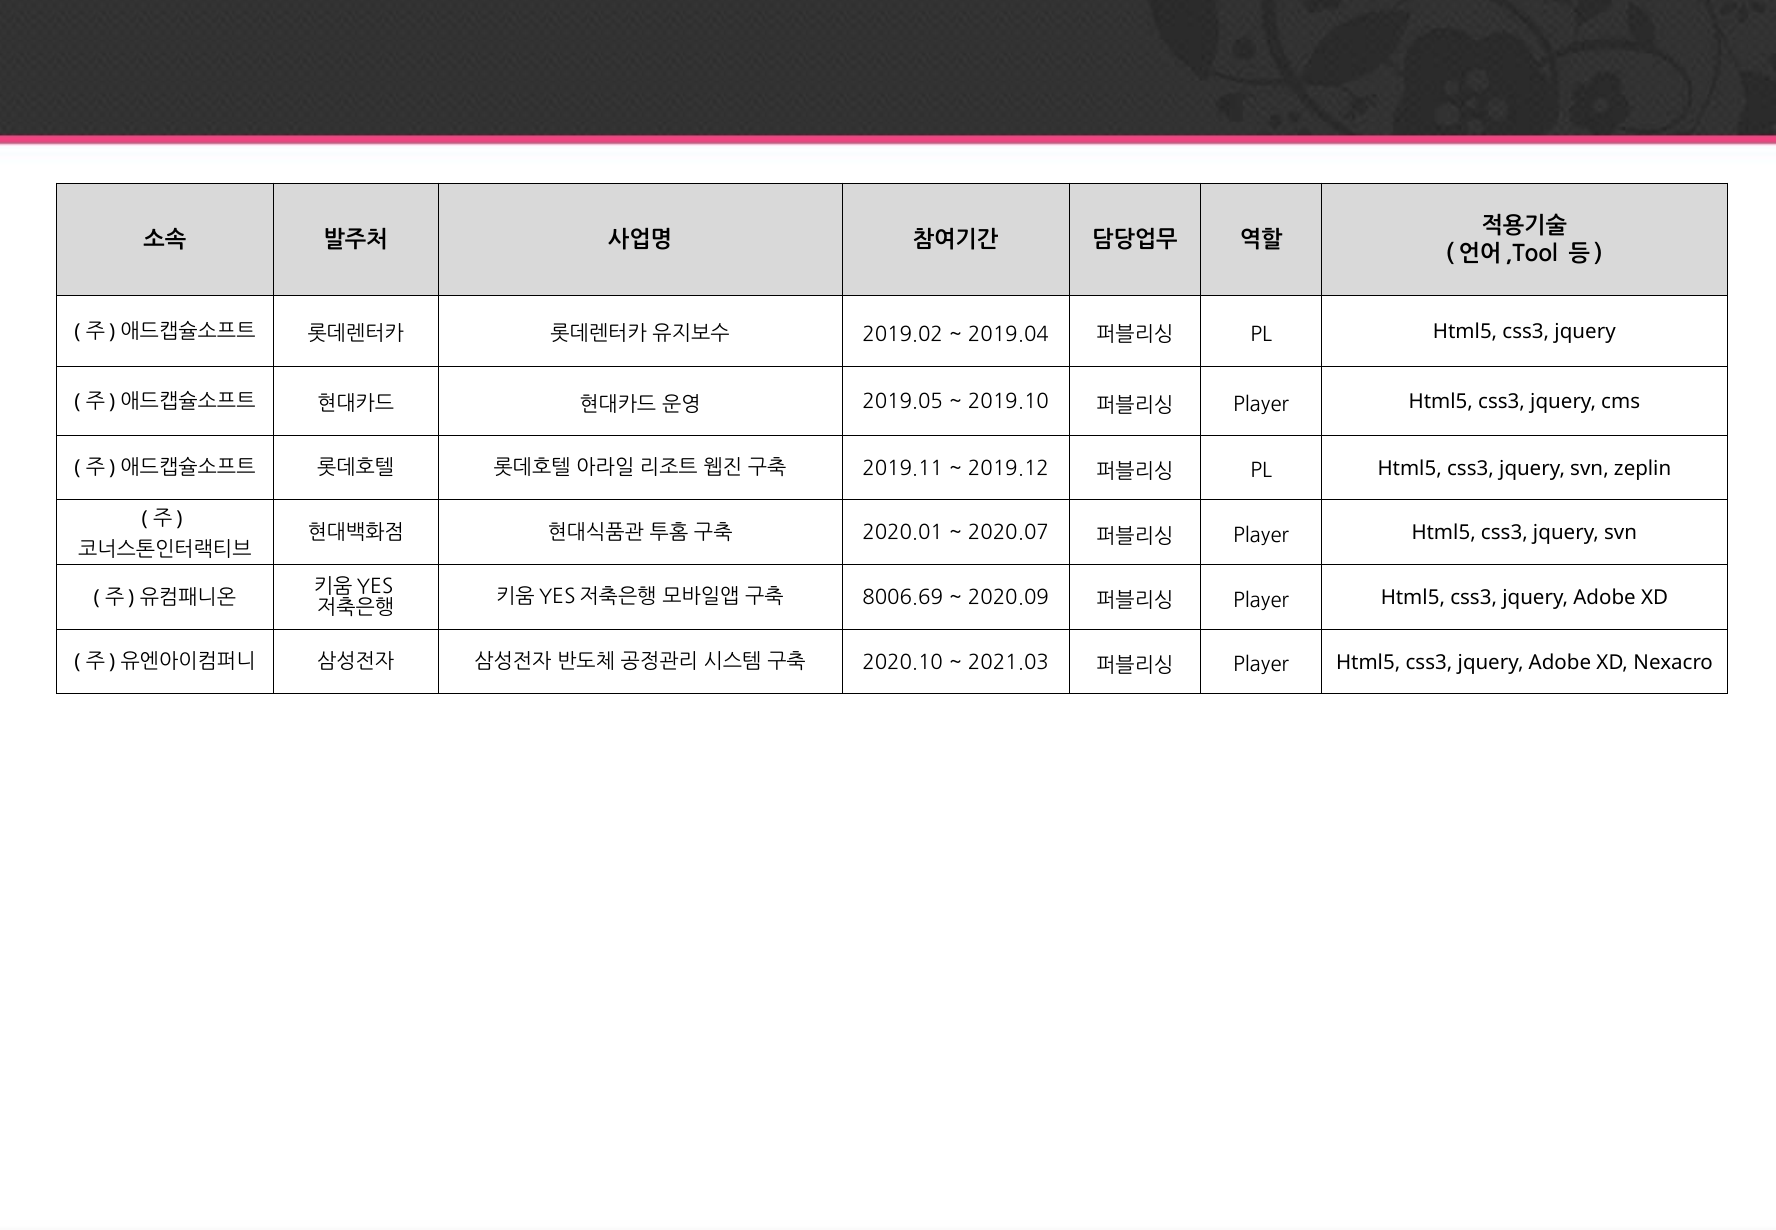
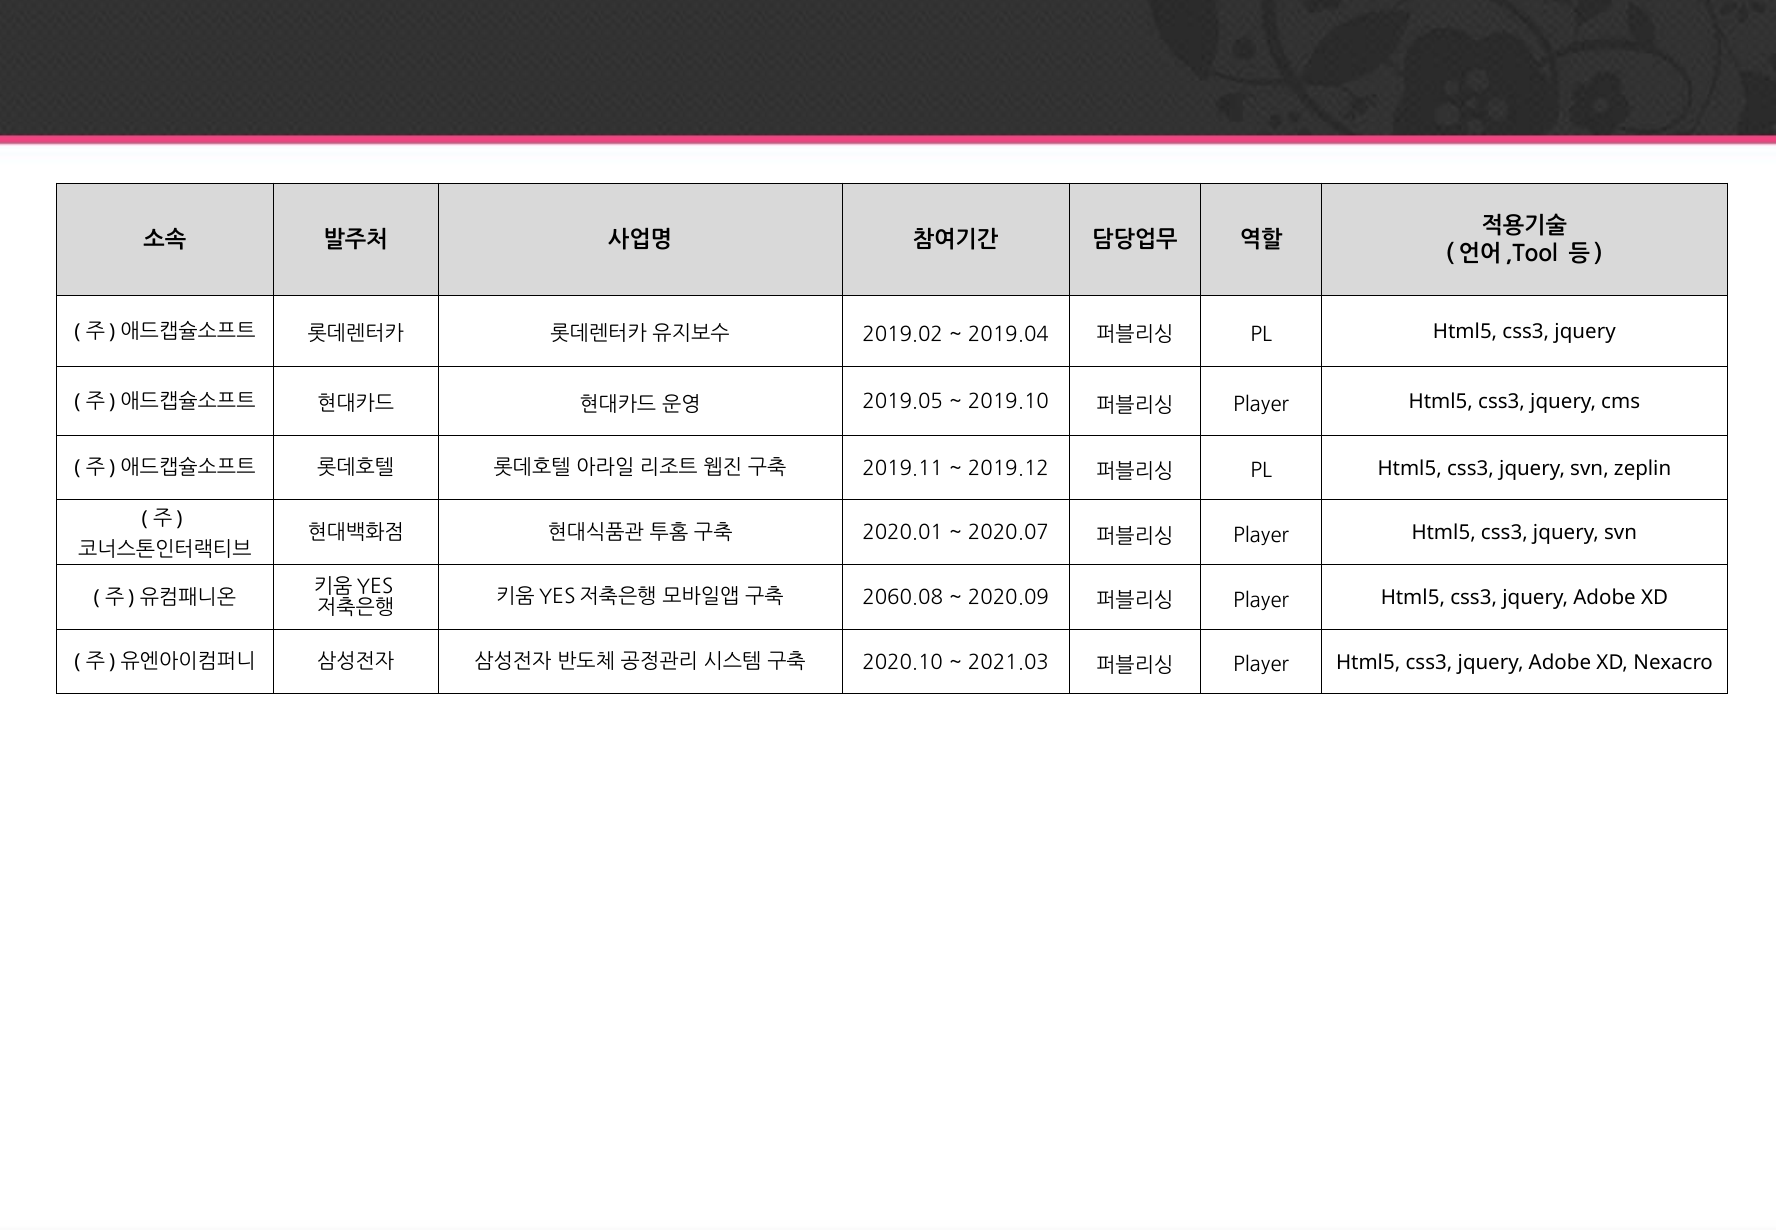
8006.69: 8006.69 -> 2060.08 (903, 598)
